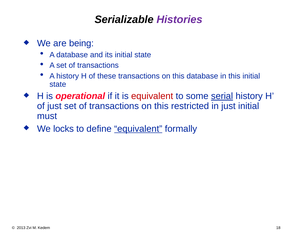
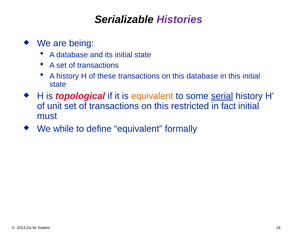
operational: operational -> topological (80, 96)
equivalent colour: red -> orange (152, 96)
of just: just -> unit (54, 106)
in just: just -> fact (228, 106)
locks: locks -> while (64, 129)
equivalent underline: present -> none (138, 129)
